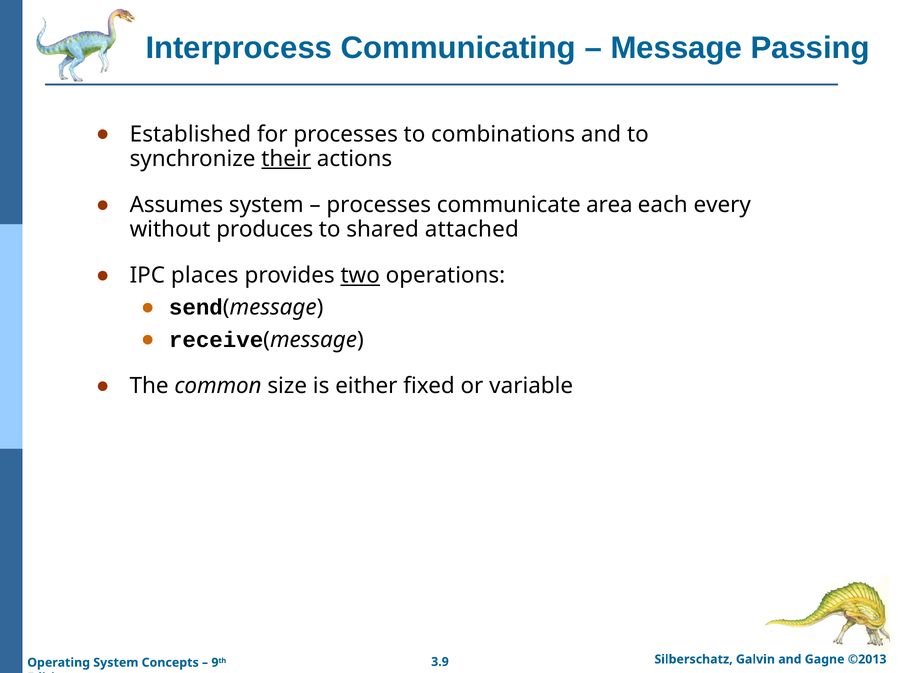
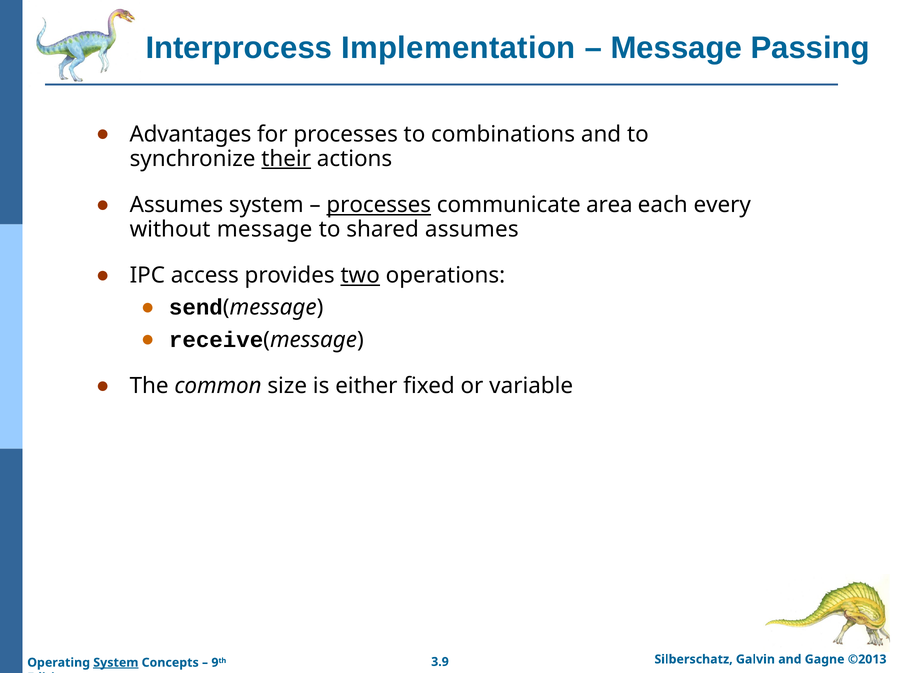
Communicating: Communicating -> Implementation (458, 48)
Established: Established -> Advantages (191, 135)
processes underline: none -> present (379, 205)
without produces: produces -> message (265, 229)
shared attached: attached -> assumes (472, 229)
places: places -> access (205, 276)
System underline: none -> present (116, 663)
